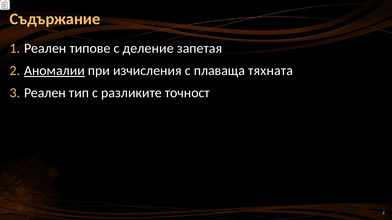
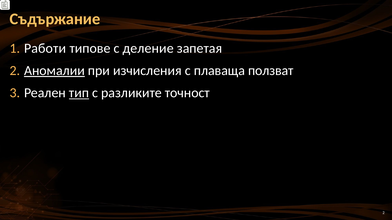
Реален: Реален -> Работи (45, 48)
тяхната: тяхната -> ползват (271, 71)
тип underline: none -> present (79, 93)
